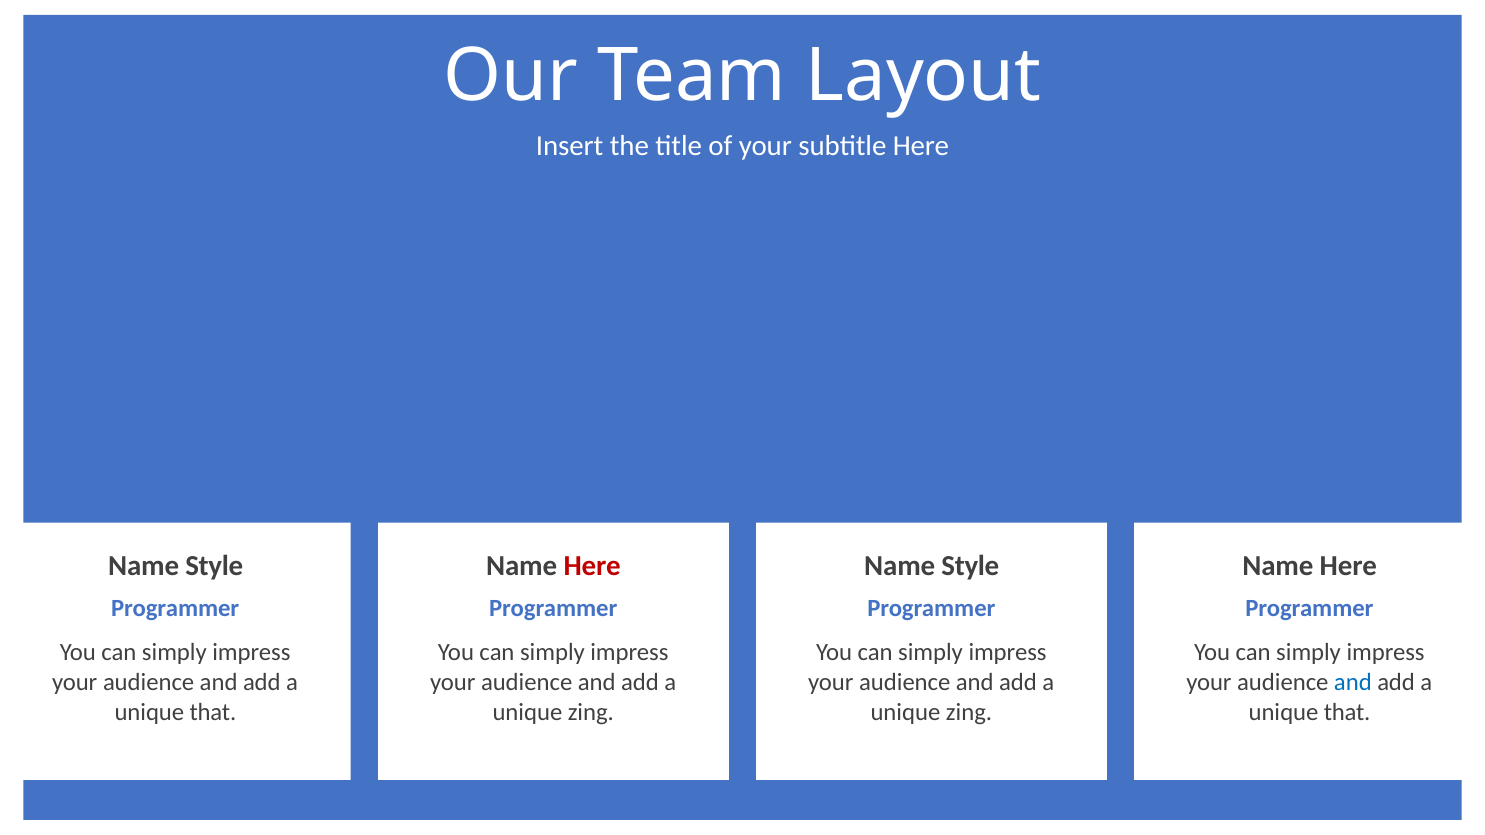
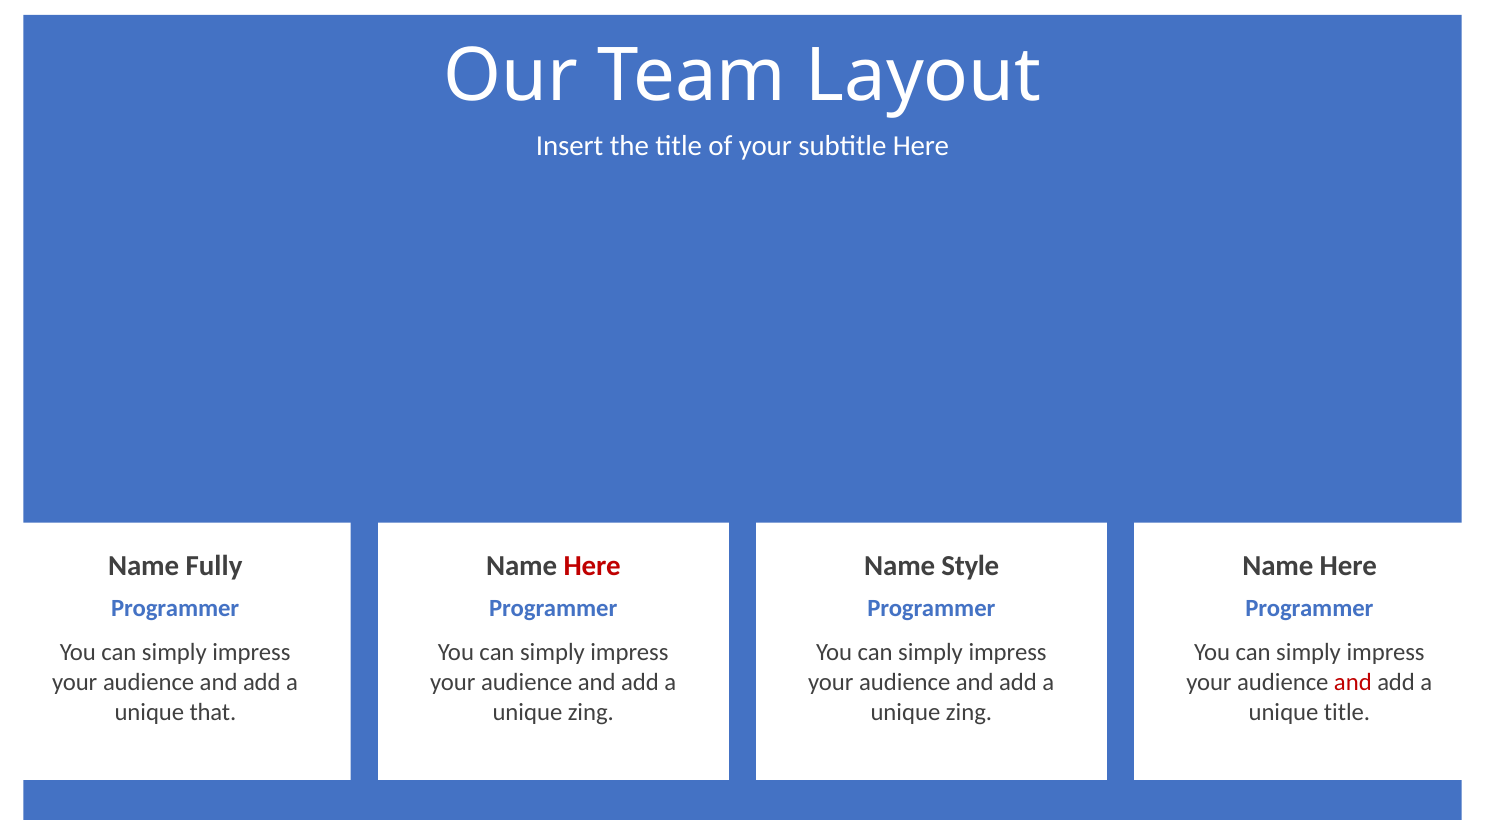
Style: Style -> Fully (214, 566)
and colour: blue -> red (1353, 683)
that: that -> title (1347, 712)
